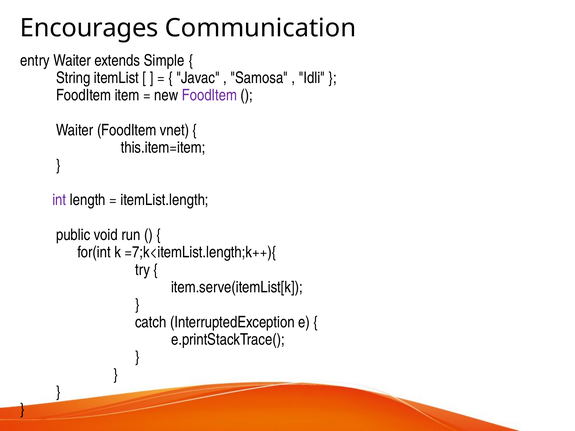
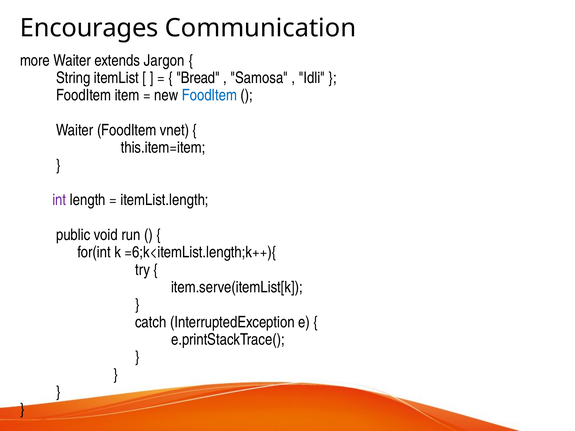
entry: entry -> more (35, 60)
Simple: Simple -> Jargon (164, 60)
Javac: Javac -> Bread (198, 78)
FoodItem colour: purple -> blue (209, 95)
=7;k<itemList.length;k++){: =7;k<itemList.length;k++){ -> =6;k<itemList.length;k++){ (200, 252)
